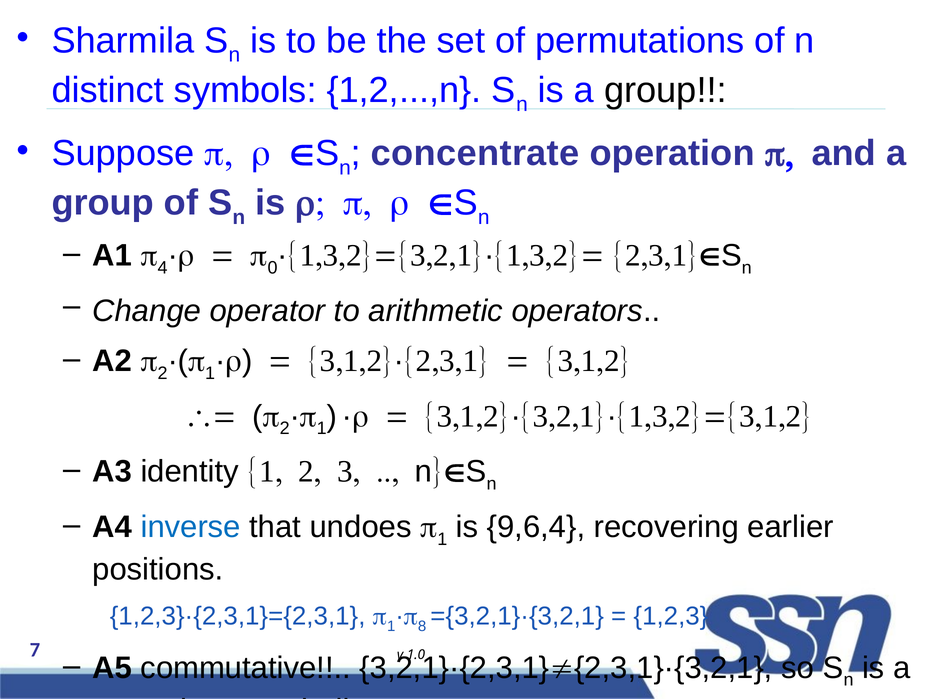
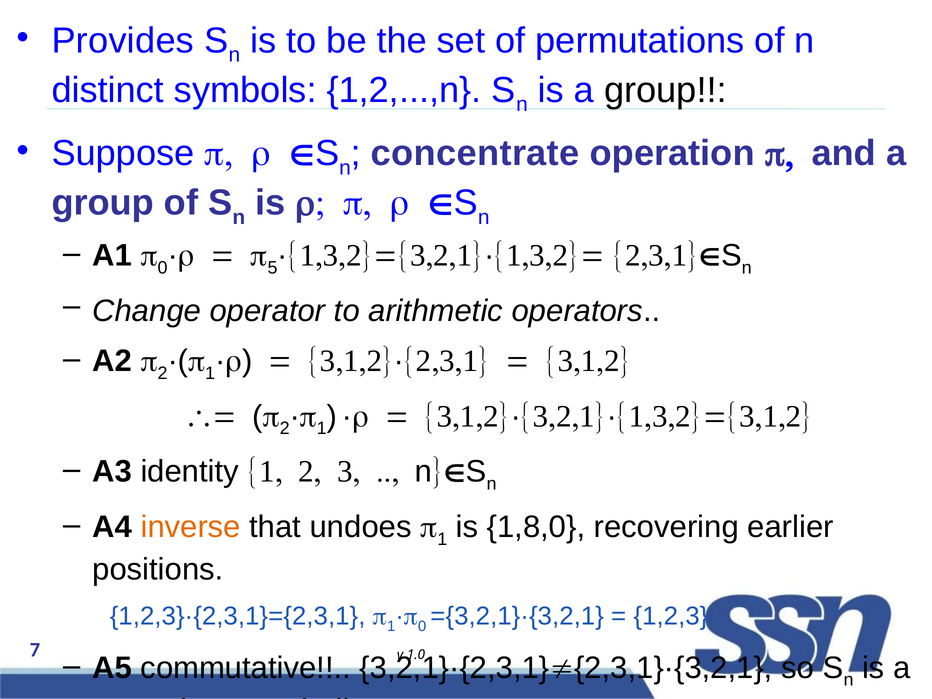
Sharmila: Sharmila -> Provides (123, 41)
A1 p 4: 4 -> 0 (163, 268)
0: 0 -> 5 (273, 268)
inverse colour: blue -> orange (191, 527)
9,6,4: 9,6,4 -> 1,8,0 (536, 527)
8: 8 -> 0 (422, 626)
